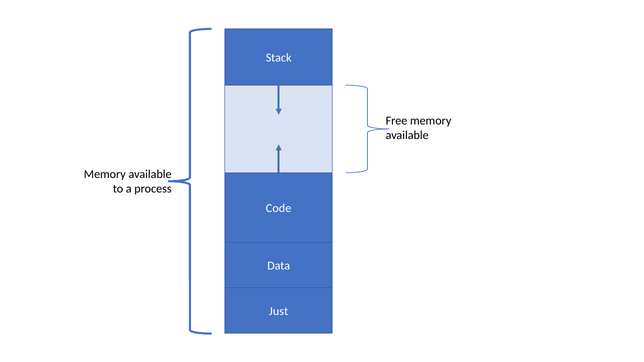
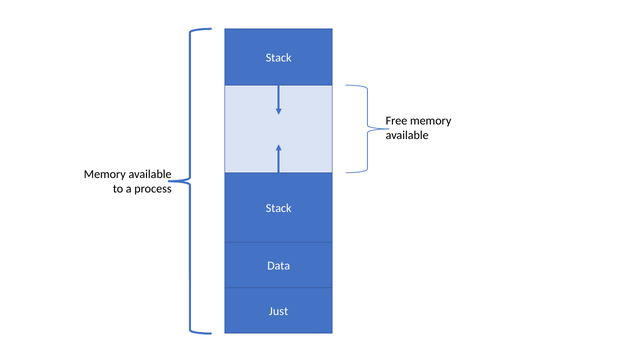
Code: Code -> Stack (279, 208)
